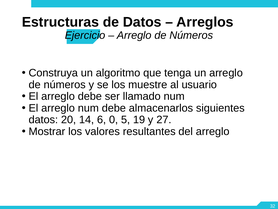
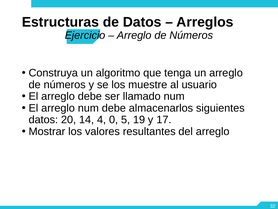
6: 6 -> 4 (102, 120)
27: 27 -> 17 (164, 120)
